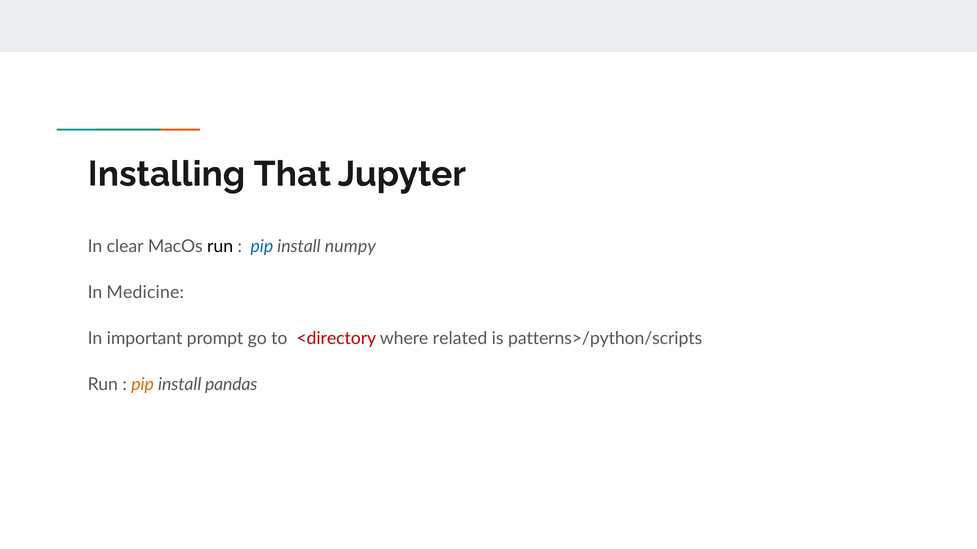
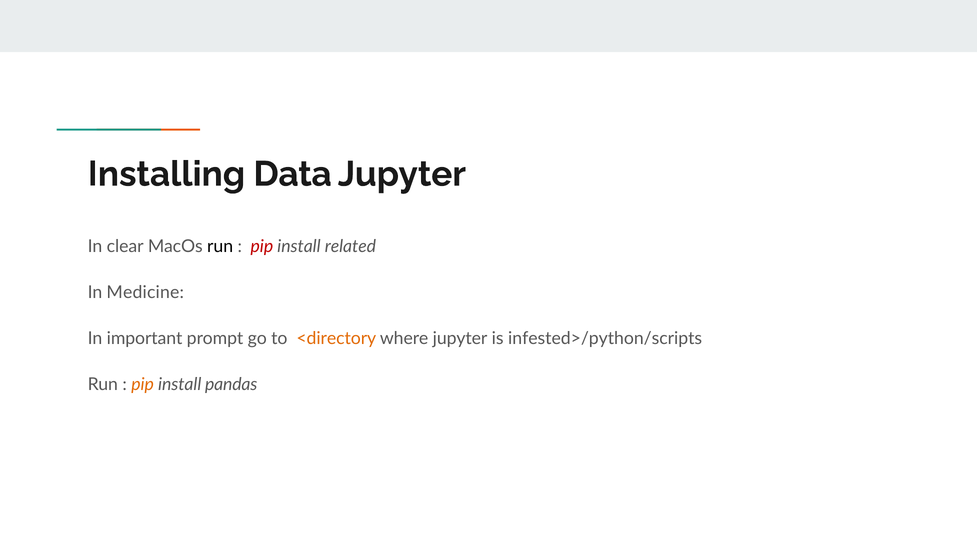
That: That -> Data (293, 174)
pip colour: blue -> red (262, 247)
numpy: numpy -> related (350, 247)
<directory colour: red -> orange (336, 339)
where related: related -> jupyter (460, 339)
patterns>/python/scripts: patterns>/python/scripts -> infested>/python/scripts (605, 339)
